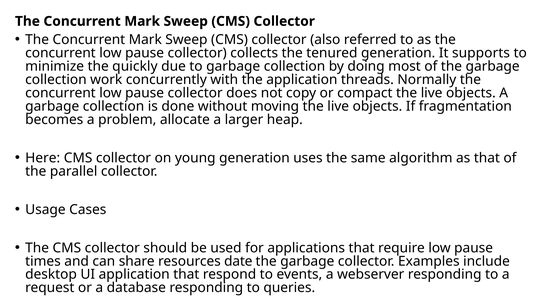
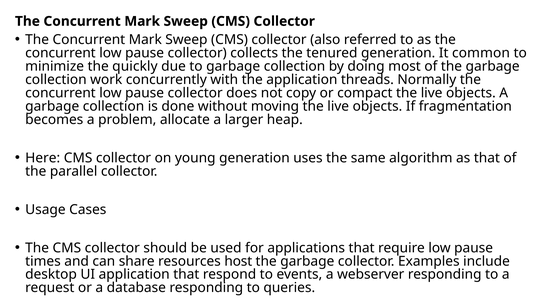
supports: supports -> common (481, 53)
date: date -> host (238, 261)
